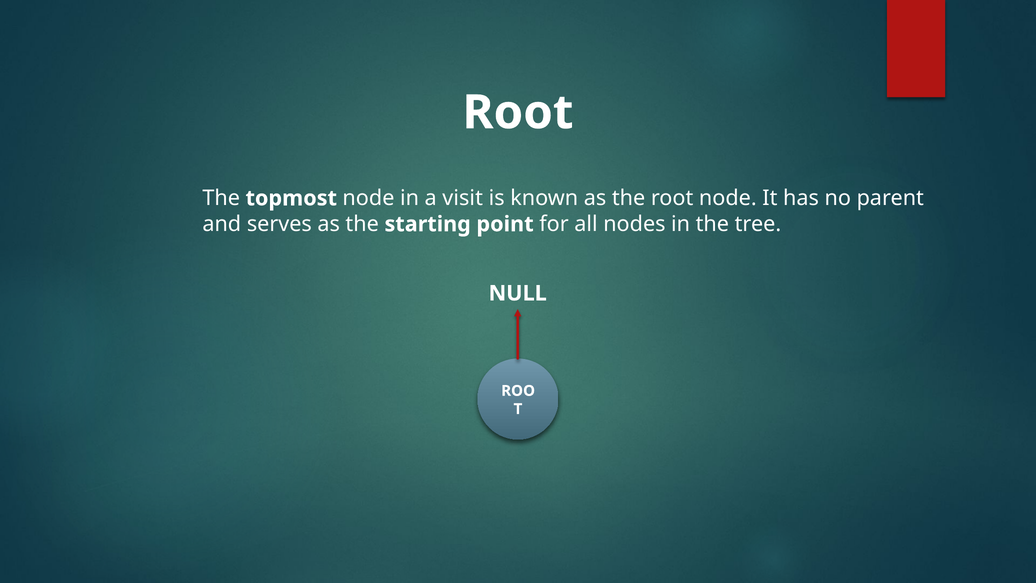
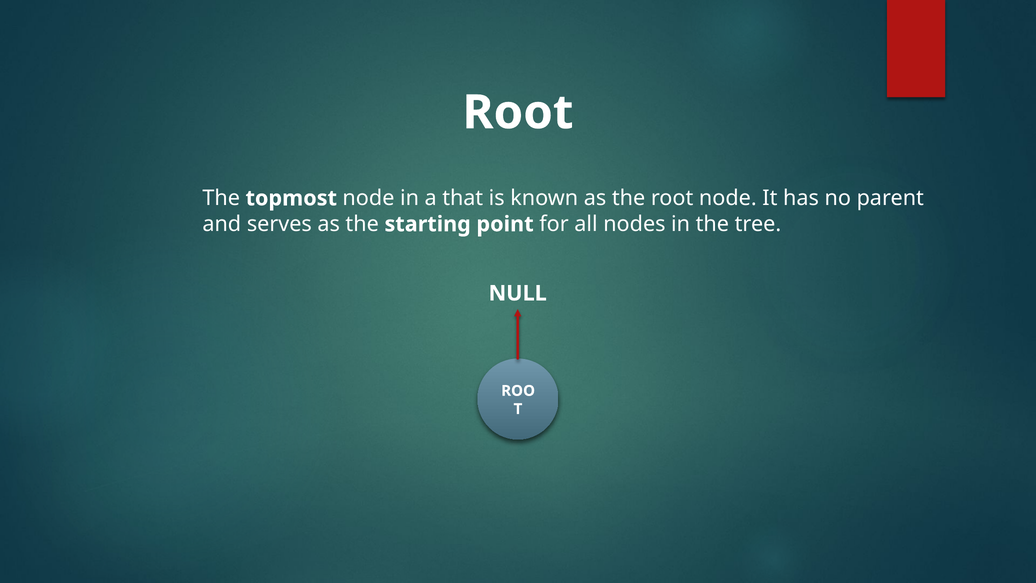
visit: visit -> that (463, 198)
